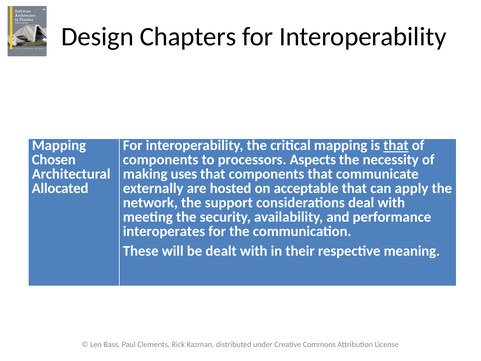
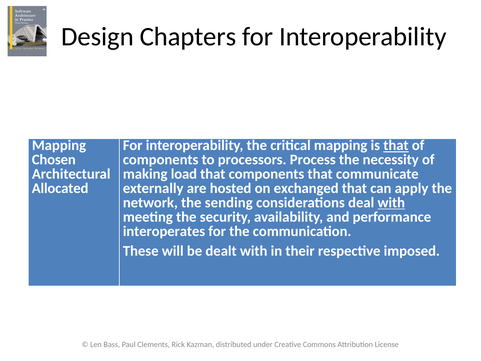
Aspects: Aspects -> Process (313, 160)
uses: uses -> load (184, 174)
acceptable: acceptable -> exchanged (306, 188)
support: support -> sending (229, 202)
with underline: none -> present (391, 202)
meaning: meaning -> imposed (412, 251)
